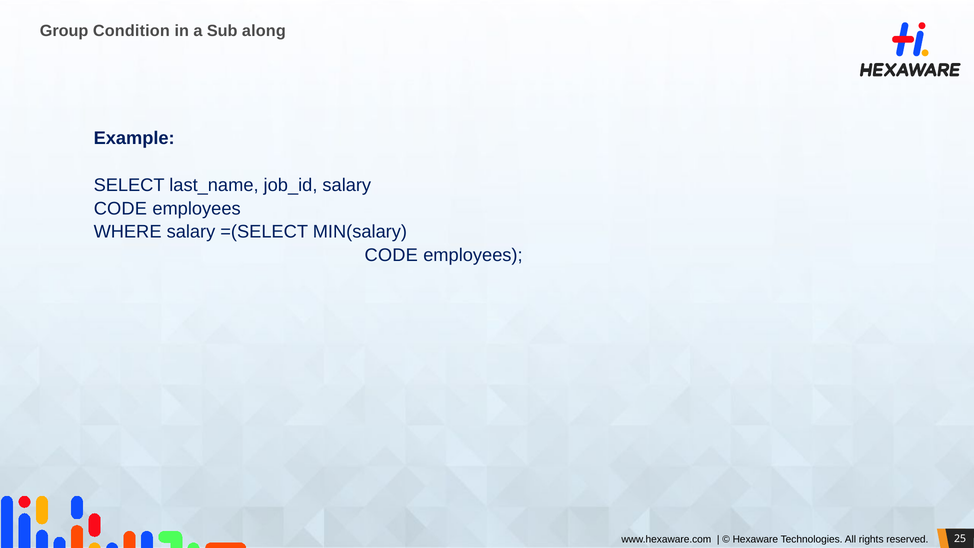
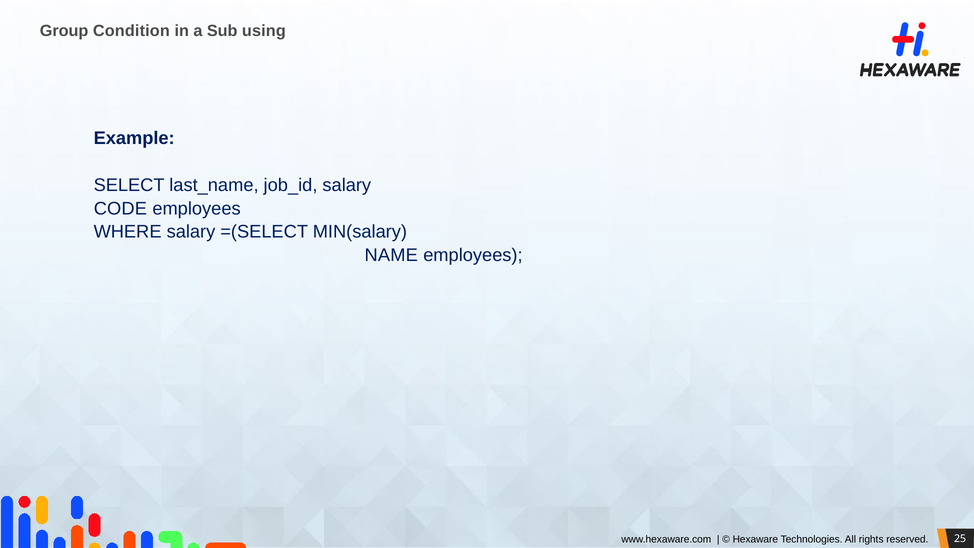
along: along -> using (264, 31)
CODE: CODE -> NAME (391, 255)
